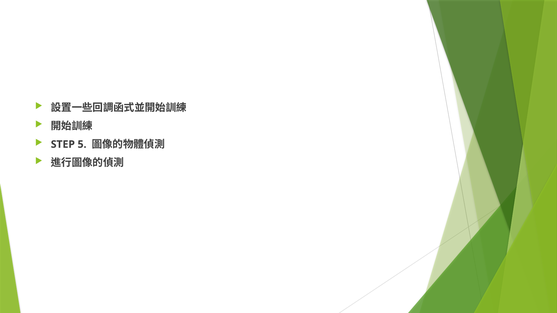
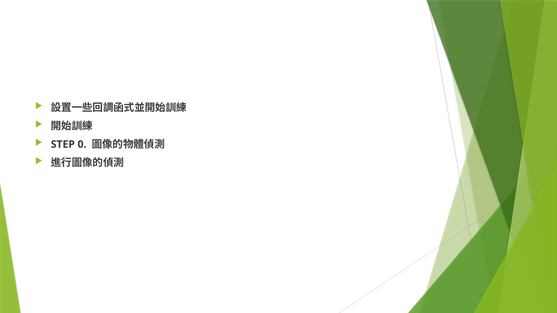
5: 5 -> 0 (82, 144)
